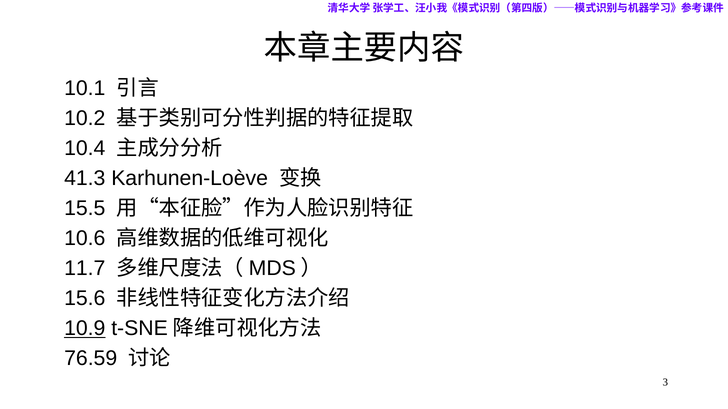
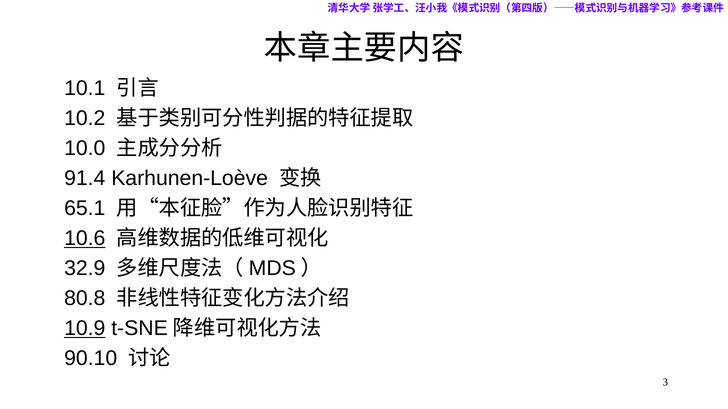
10.4: 10.4 -> 10.0 (85, 149)
41.3: 41.3 -> 91.4 (85, 179)
15.5: 15.5 -> 65.1 (85, 209)
10.6 underline: none -> present (85, 239)
11.7: 11.7 -> 32.9 (85, 269)
15.6: 15.6 -> 80.8 (85, 299)
76.59: 76.59 -> 90.10 (91, 359)
